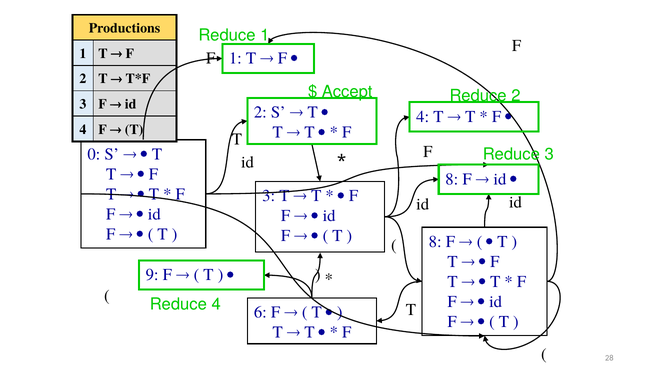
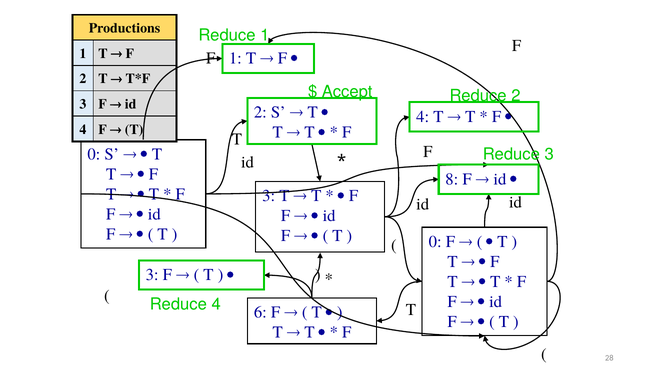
8: 8 -> 0 (435, 241)
9: 9 -> 3 (152, 275)
